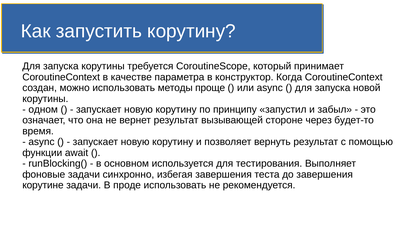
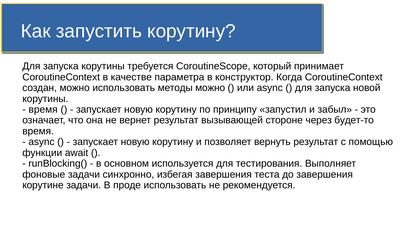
методы проще: проще -> можно (210, 88)
одном: одном -> время (43, 110)
